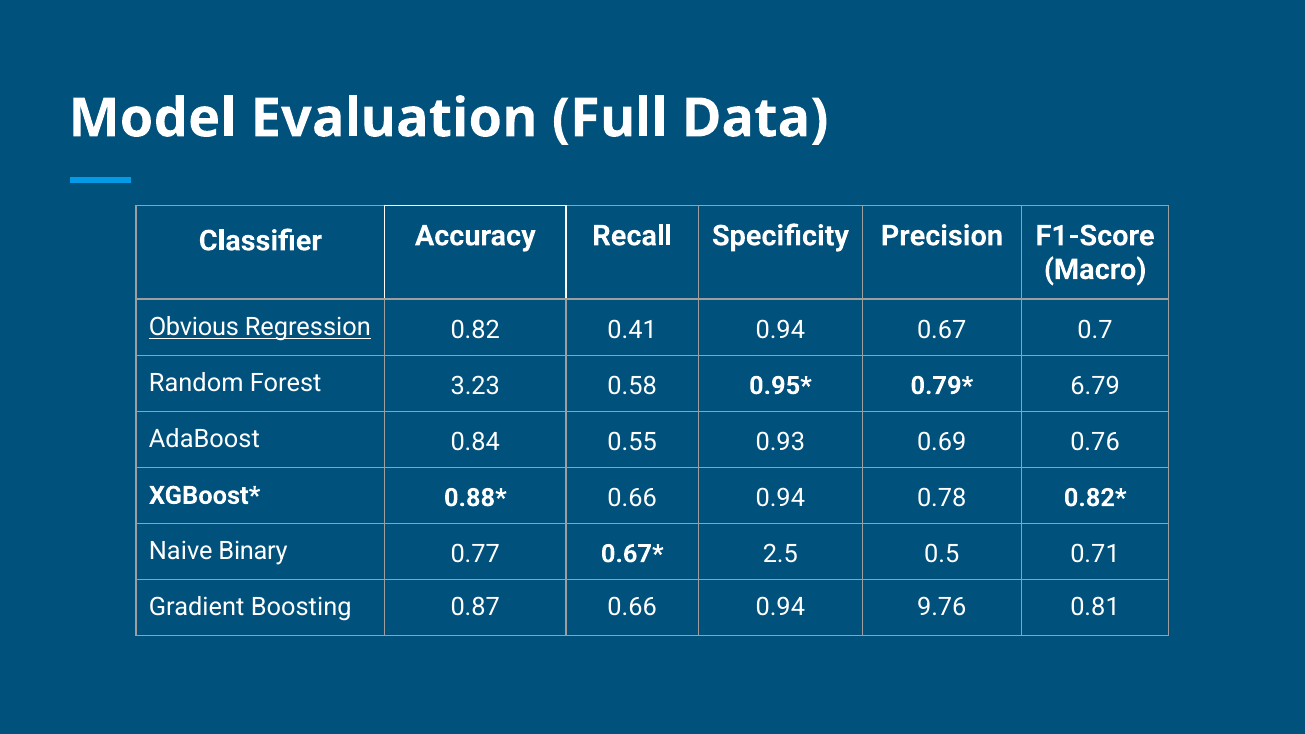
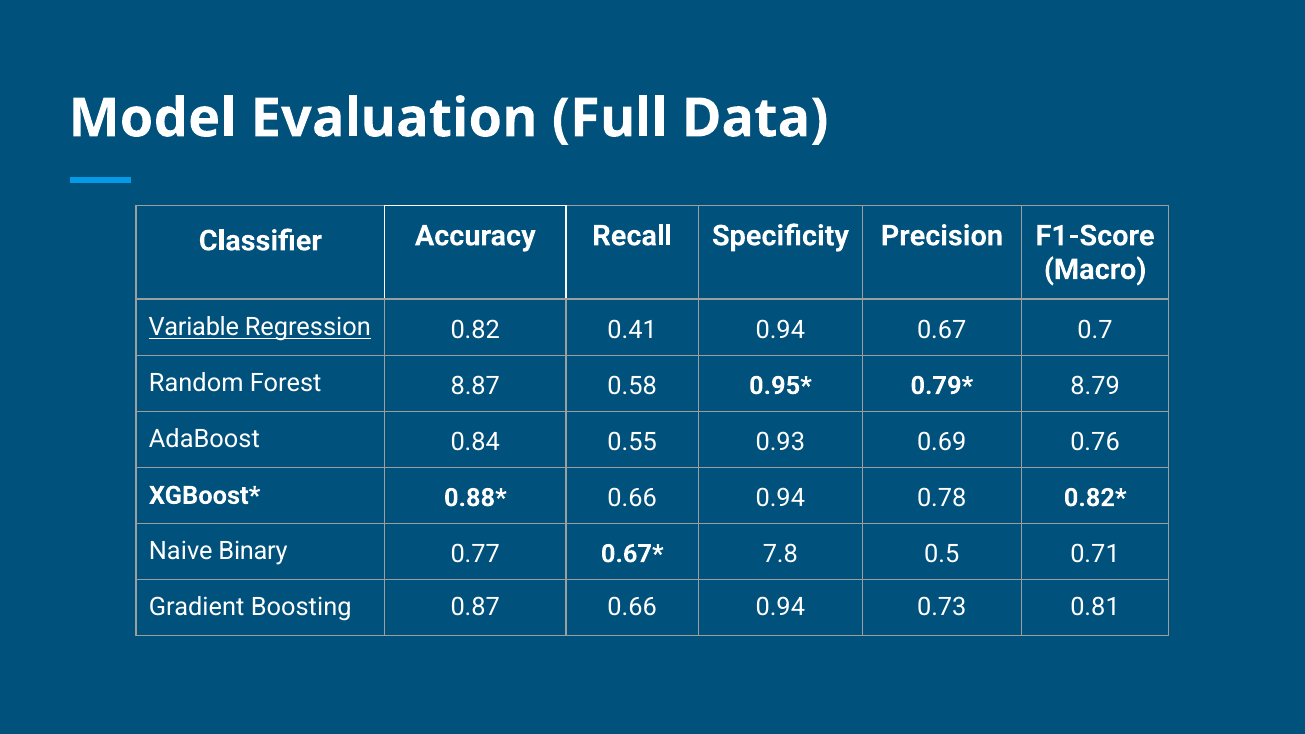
Obvious: Obvious -> Variable (194, 327)
3.23: 3.23 -> 8.87 (475, 386)
6.79: 6.79 -> 8.79 (1095, 386)
2.5: 2.5 -> 7.8 (780, 554)
9.76: 9.76 -> 0.73 (942, 608)
